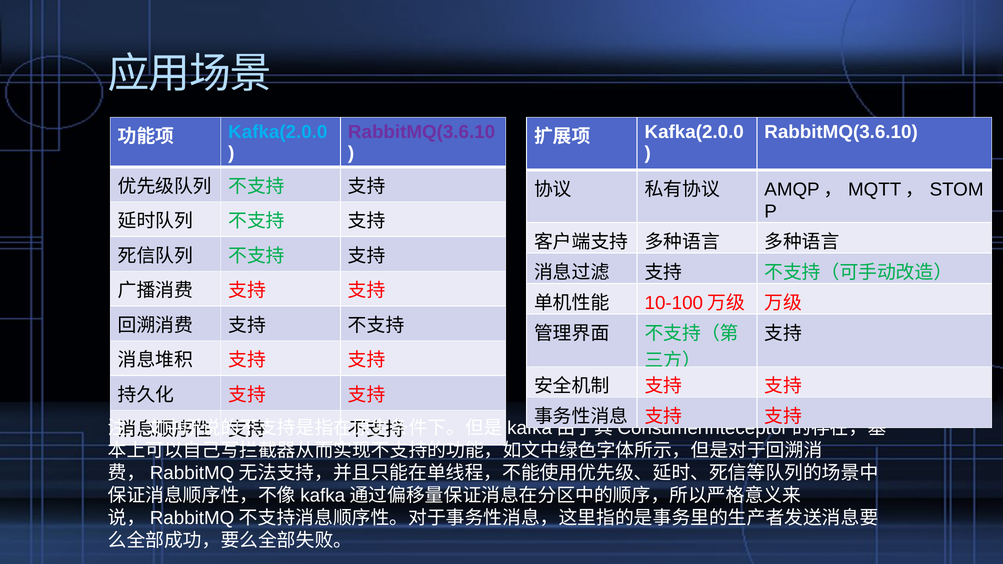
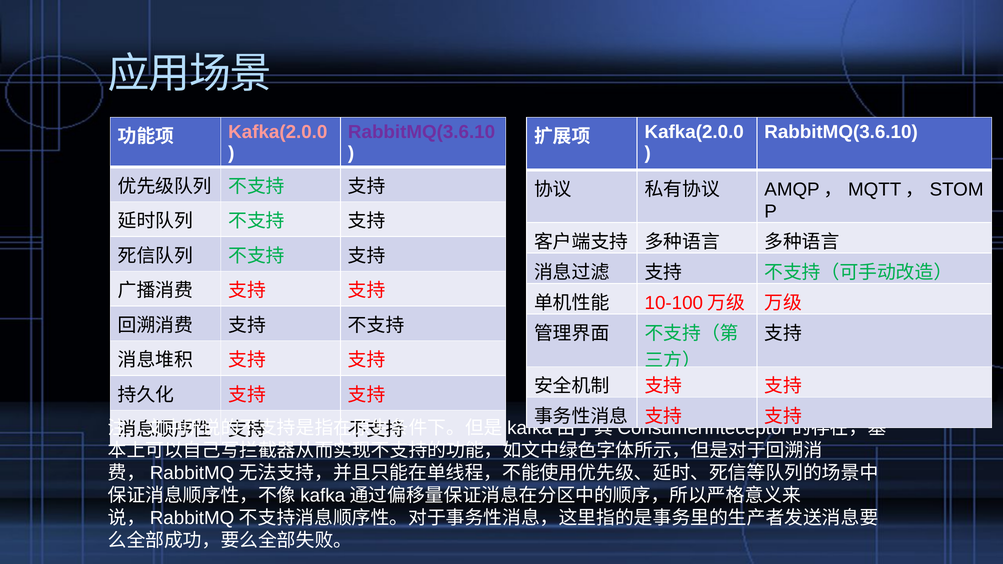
Kafka(2.0.0 colour: light blue -> pink (278, 132)
